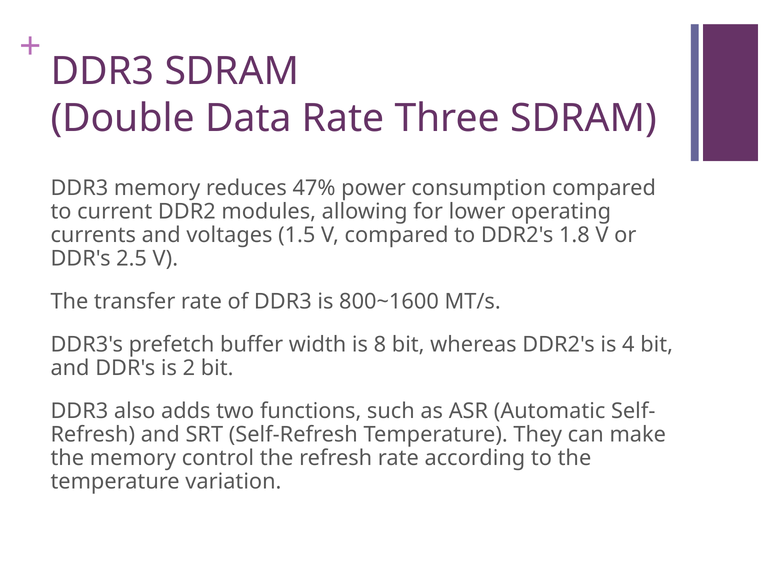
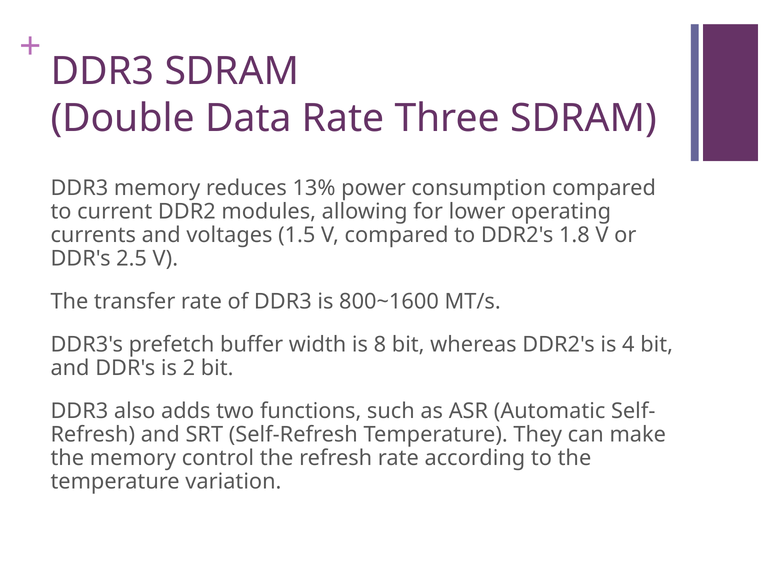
47%: 47% -> 13% (314, 188)
